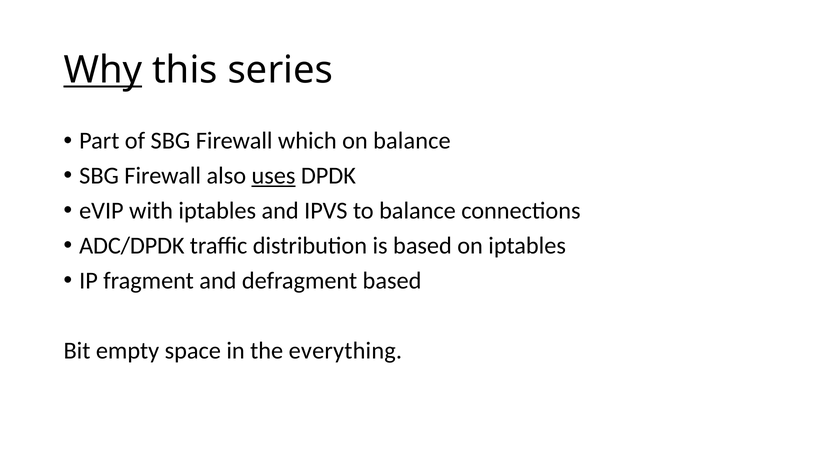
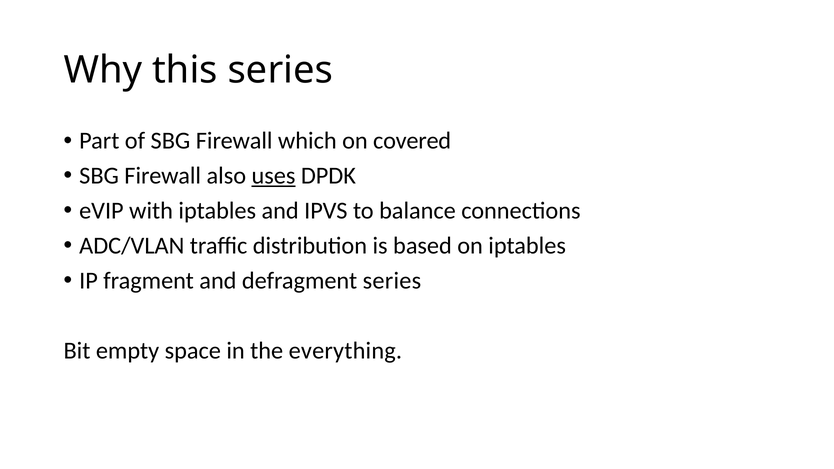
Why underline: present -> none (103, 70)
on balance: balance -> covered (412, 141)
ADC/DPDK: ADC/DPDK -> ADC/VLAN (132, 246)
defragment based: based -> series (392, 281)
